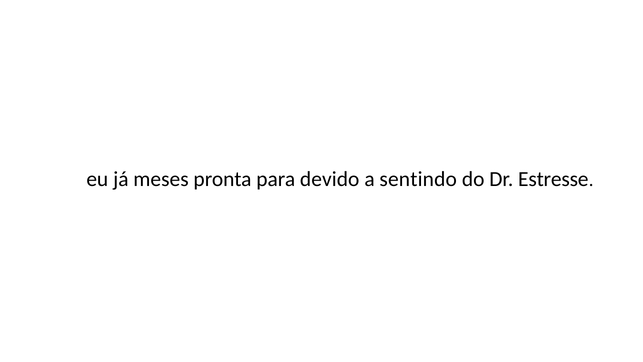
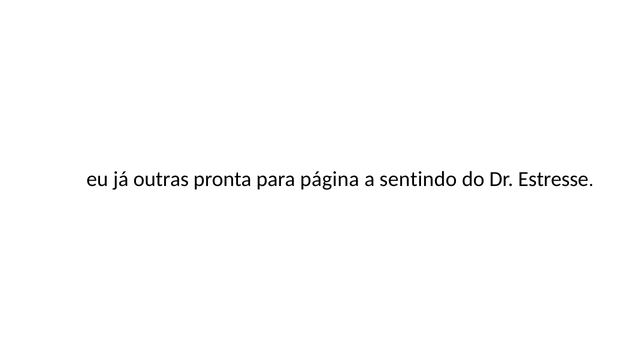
meses: meses -> outras (161, 179)
devido: devido -> página (330, 179)
